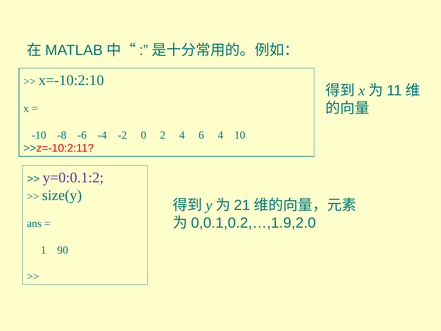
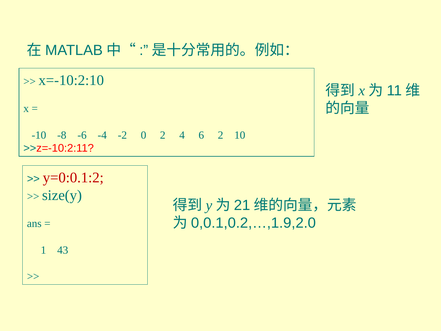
6 4: 4 -> 2 (221, 135)
y=0:0.1:2 colour: purple -> red (73, 177)
90: 90 -> 43 (63, 250)
